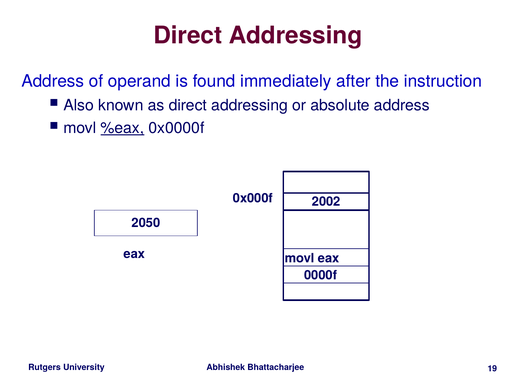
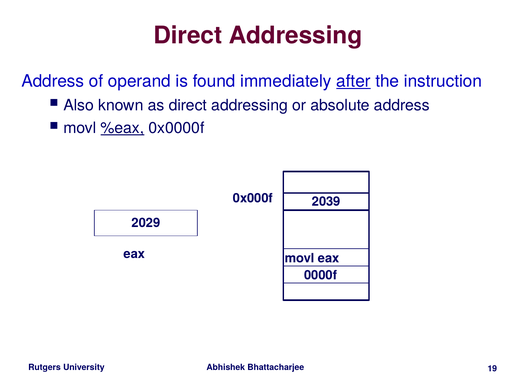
after underline: none -> present (353, 81)
2002: 2002 -> 2039 (326, 202)
2050: 2050 -> 2029 (146, 223)
